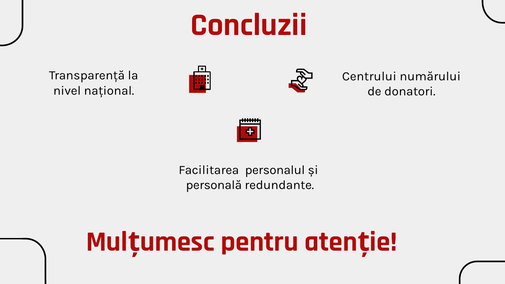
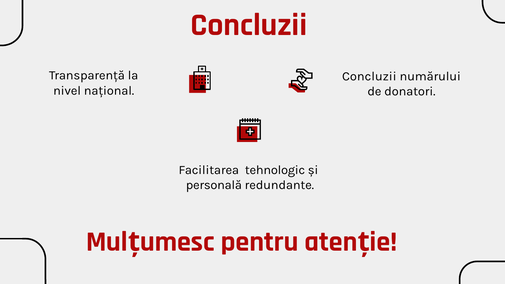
Centrului: Centrului -> Concluzii (369, 76)
personalul: personalul -> tehnologic (275, 170)
